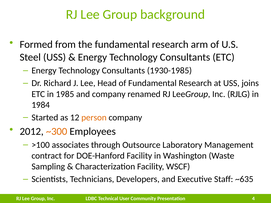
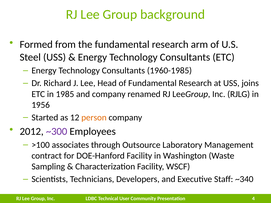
1930-1985: 1930-1985 -> 1960-1985 (169, 71)
1984: 1984 -> 1956 (41, 105)
~300 colour: orange -> purple (57, 132)
~635: ~635 -> ~340 (244, 179)
